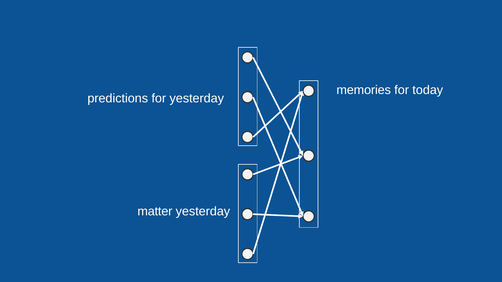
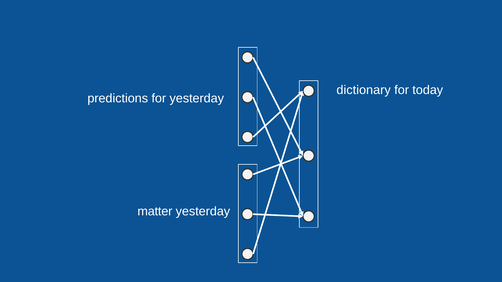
memories: memories -> dictionary (364, 90)
